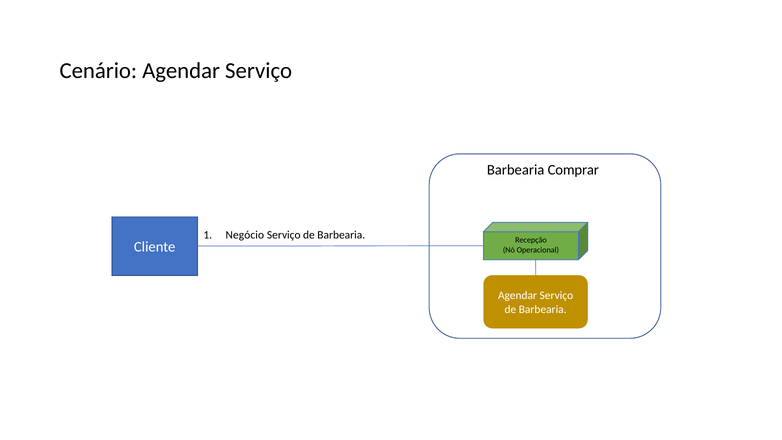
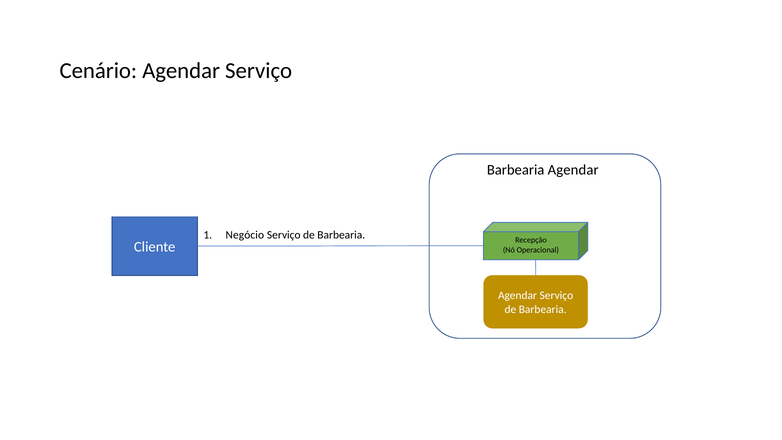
Barbearia Comprar: Comprar -> Agendar (573, 170)
